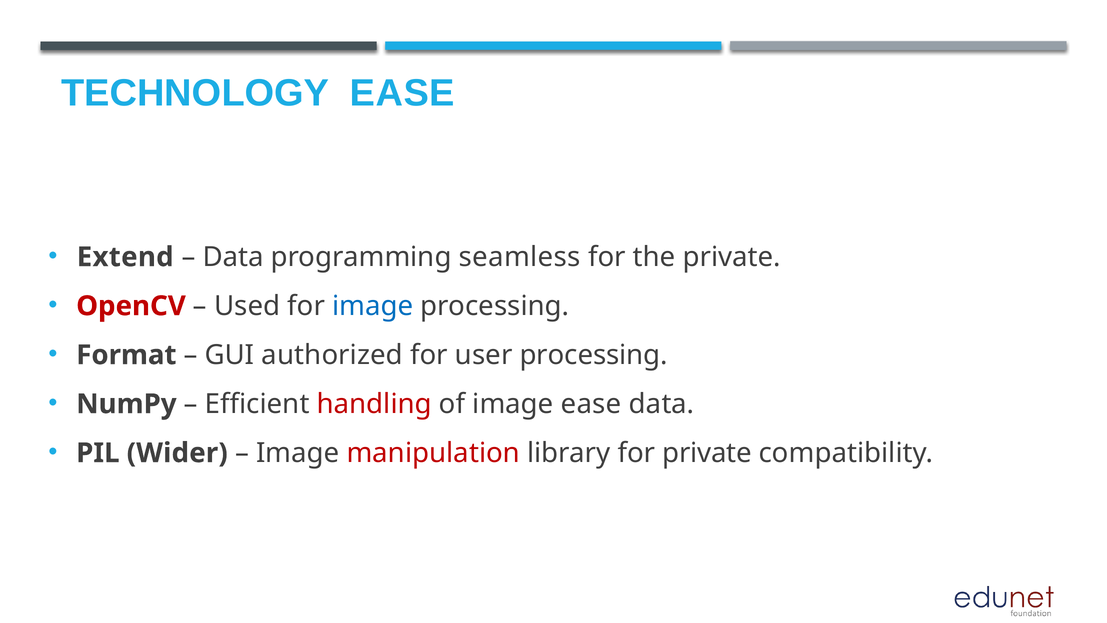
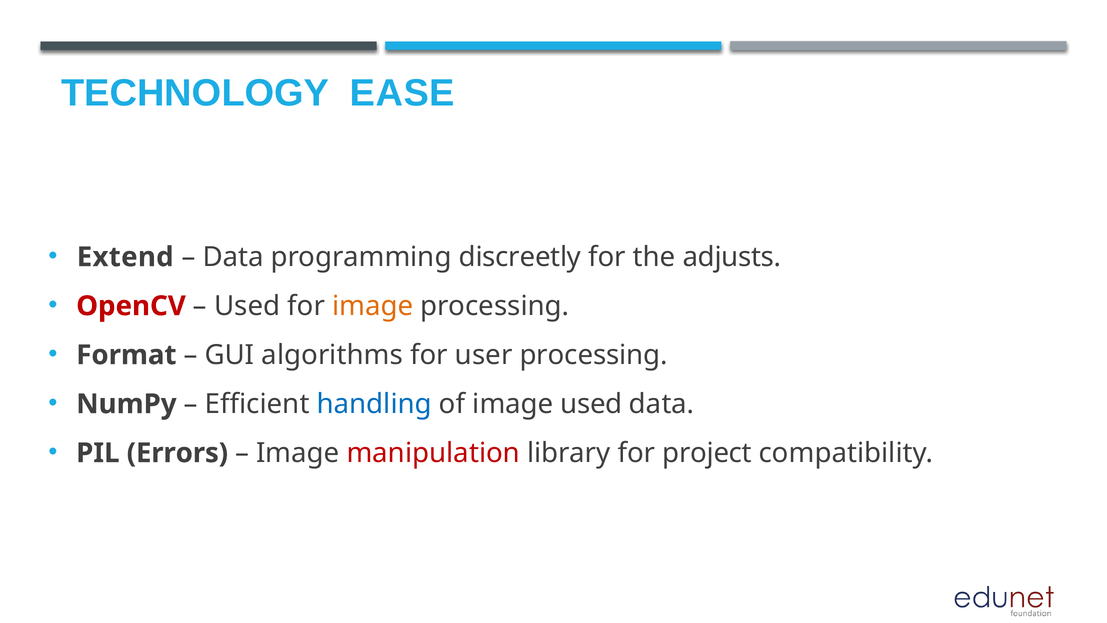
seamless: seamless -> discreetly (520, 257)
the private: private -> adjusts (732, 257)
image colour: blue -> orange (373, 306)
authorized: authorized -> algorithms (332, 355)
handling colour: red -> blue (374, 404)
image ease: ease -> used (591, 404)
Wider: Wider -> Errors (177, 453)
for private: private -> project (707, 453)
